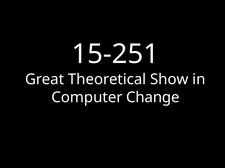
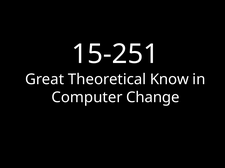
Show: Show -> Know (169, 80)
